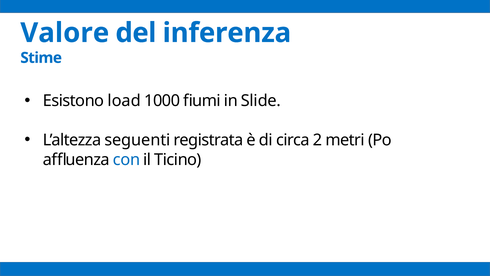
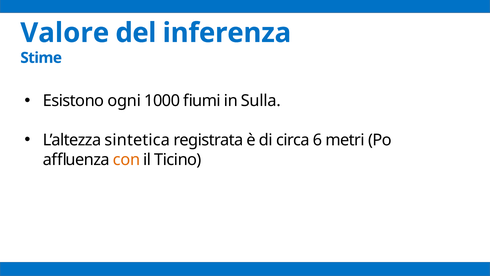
load: load -> ogni (124, 101)
Slide: Slide -> Sulla (261, 101)
seguenti: seguenti -> sintetica (137, 140)
2: 2 -> 6 (317, 140)
con colour: blue -> orange (127, 160)
